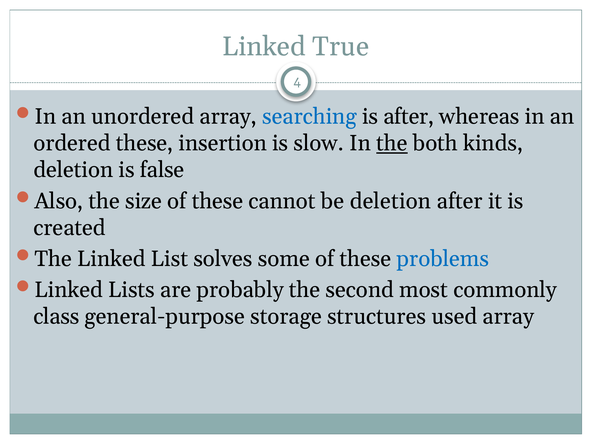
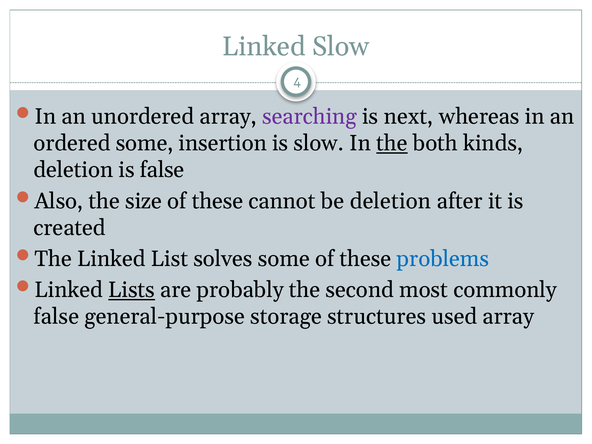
Linked True: True -> Slow (341, 47)
searching colour: blue -> purple (309, 117)
is after: after -> next (409, 117)
ordered these: these -> some (145, 143)
Lists underline: none -> present (132, 290)
class: class -> false (56, 317)
